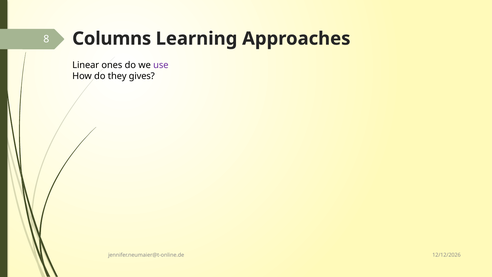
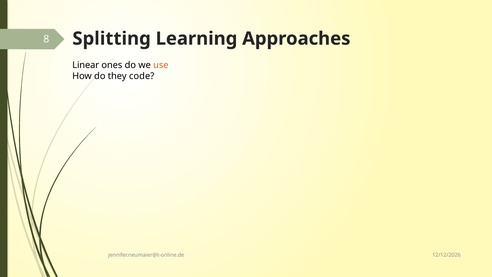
Columns: Columns -> Splitting (112, 39)
use colour: purple -> orange (161, 65)
gives: gives -> code (142, 76)
